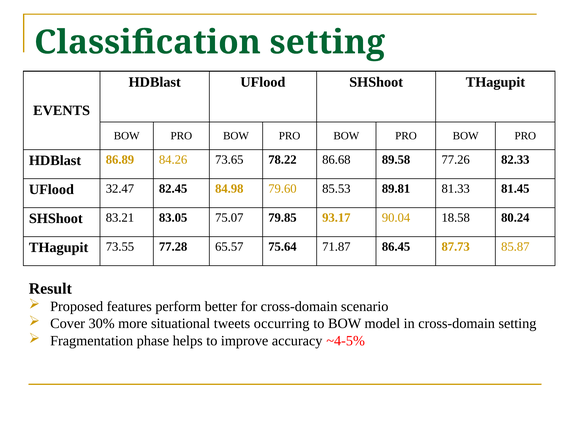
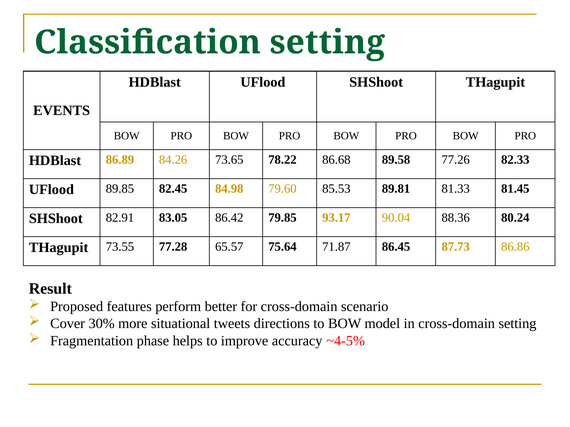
32.47: 32.47 -> 89.85 (120, 189)
83.21: 83.21 -> 82.91 (120, 218)
75.07: 75.07 -> 86.42 (229, 218)
18.58: 18.58 -> 88.36 (456, 218)
85.87: 85.87 -> 86.86 (515, 247)
occurring: occurring -> directions (282, 324)
